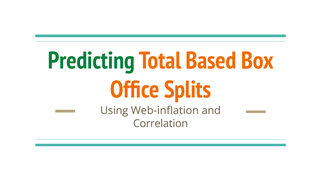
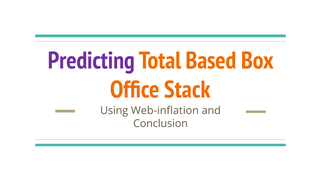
Predicting colour: green -> purple (91, 61)
Splits: Splits -> Stack (187, 89)
Correlation: Correlation -> Conclusion (161, 123)
